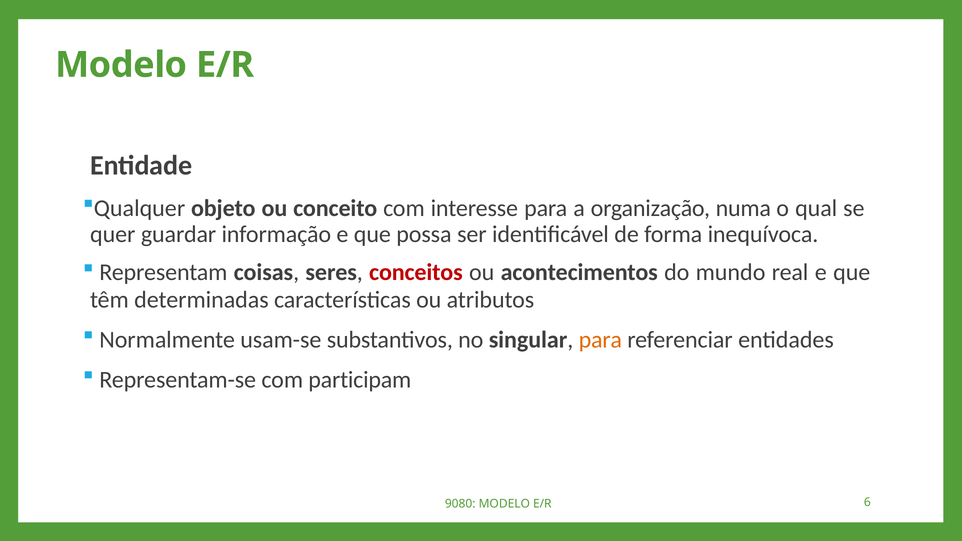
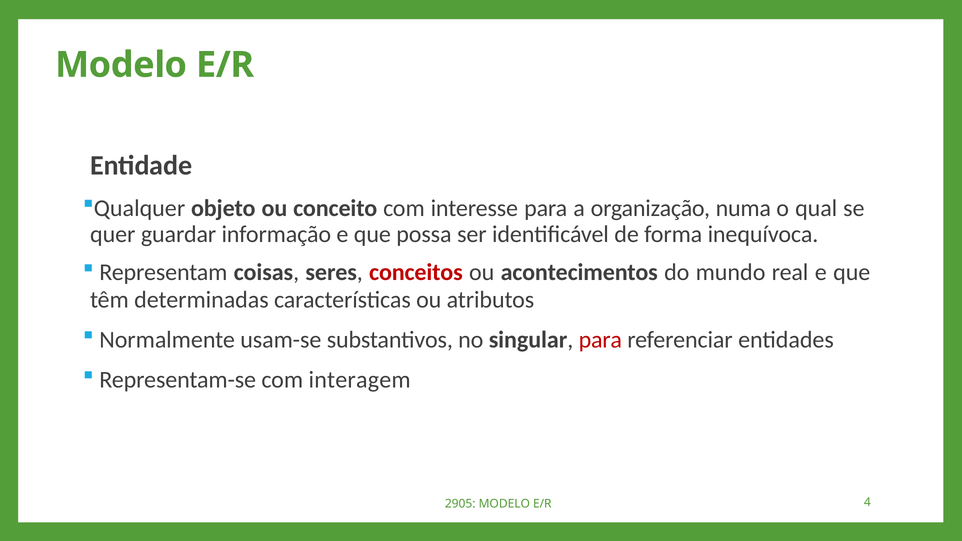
para colour: orange -> red (600, 340)
participam: participam -> interagem (360, 380)
9080: 9080 -> 2905 (460, 504)
6: 6 -> 4 (867, 503)
